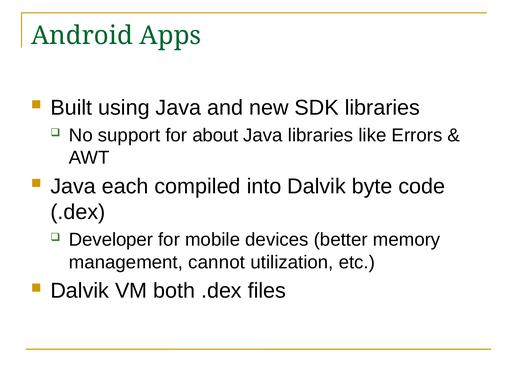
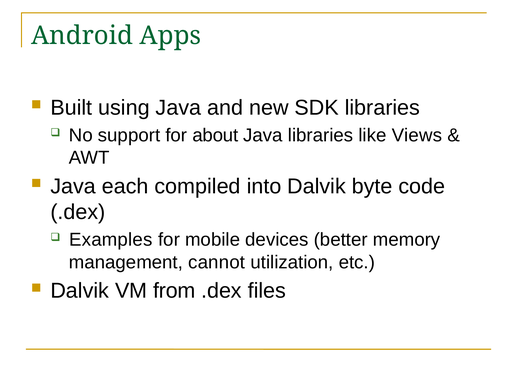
Errors: Errors -> Views (417, 135)
Developer: Developer -> Examples (111, 240)
both: both -> from (174, 291)
